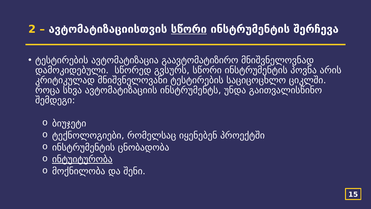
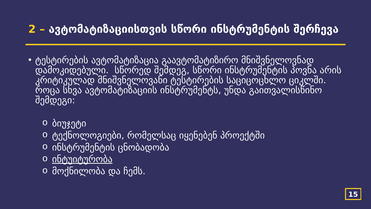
სწორი underline: present -> none (189, 29)
გვსურს: გვსურს -> შემდეგ (172, 70)
შენი: შენი -> ჩემს (134, 171)
